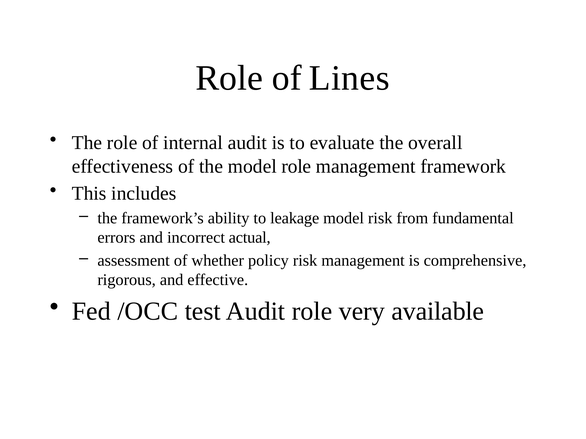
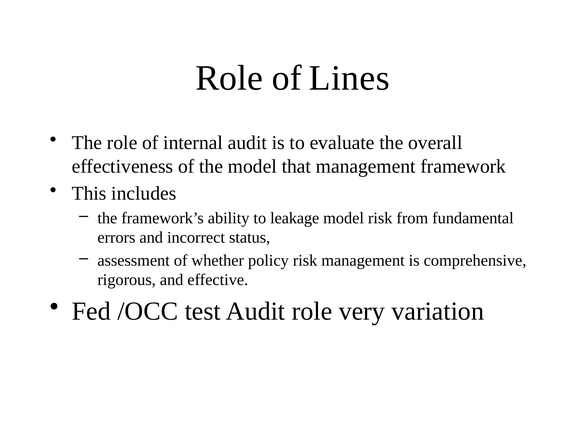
model role: role -> that (296, 166)
actual: actual -> status (250, 238)
available: available -> variation (438, 311)
